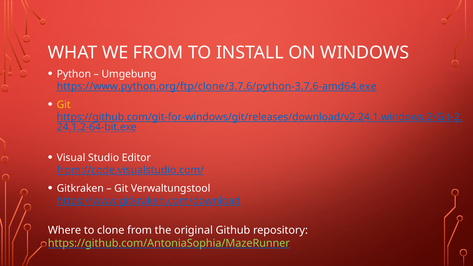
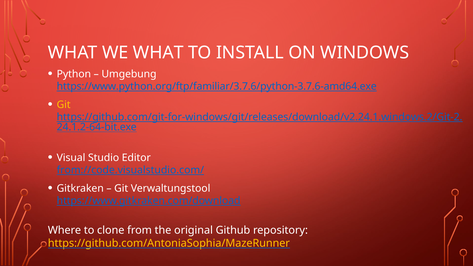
WE FROM: FROM -> WHAT (158, 53)
https://www.python.org/ftp/clone/3.7.6/python-3.7.6-amd64.exe: https://www.python.org/ftp/clone/3.7.6/python-3.7.6-amd64.exe -> https://www.python.org/ftp/familiar/3.7.6/python-3.7.6-amd64.exe (217, 86)
https://github.com/AntoniaSophia/MazeRunner colour: light green -> yellow (169, 243)
